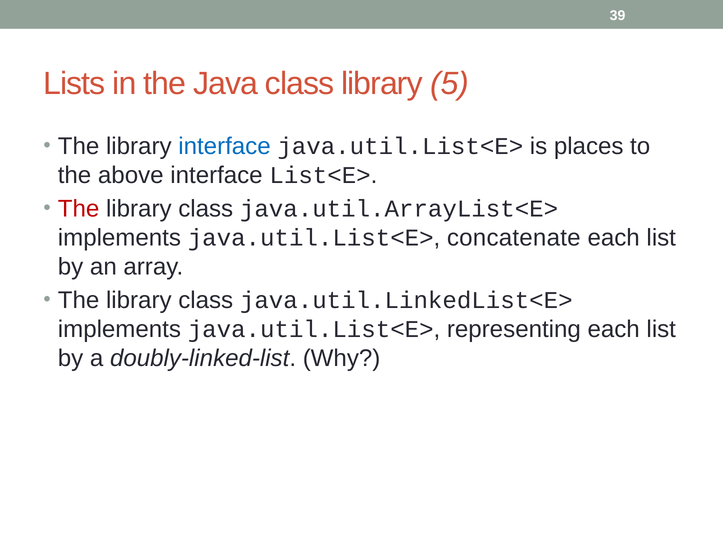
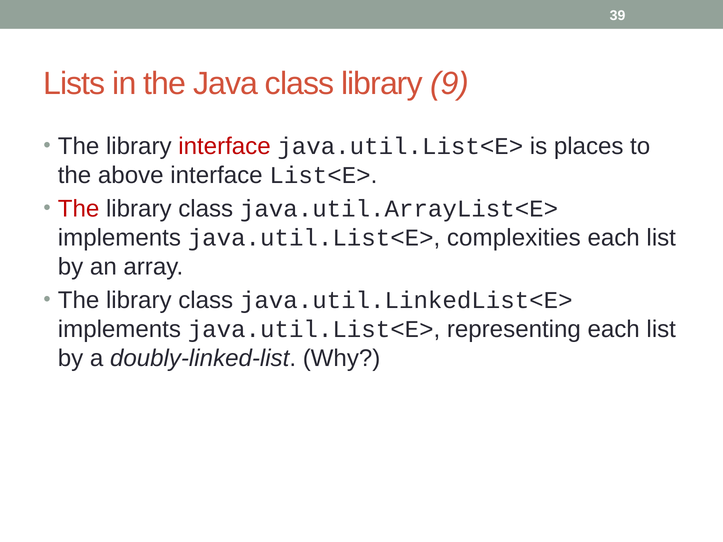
5: 5 -> 9 (450, 84)
interface colour: blue -> red (224, 146)
concatenate: concatenate -> complexities (514, 238)
